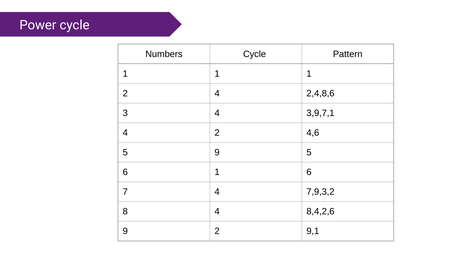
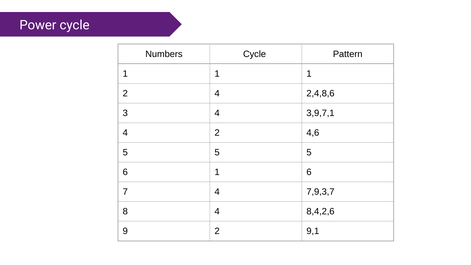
9: 9 -> 5 (217, 152)
7,9,3,2: 7,9,3,2 -> 7,9,3,7 (320, 192)
